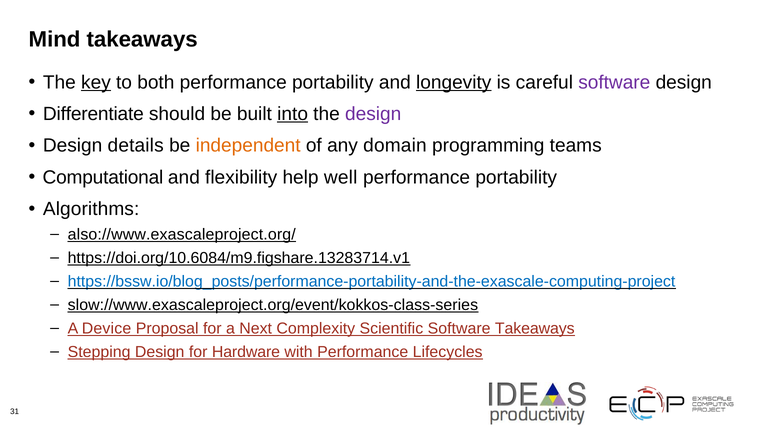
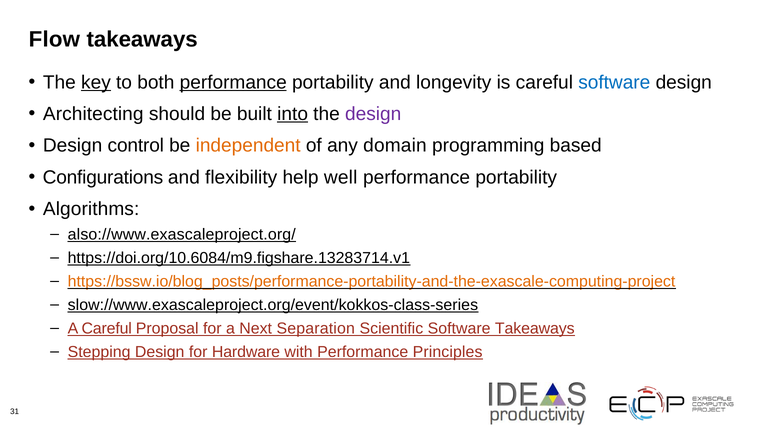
Mind: Mind -> Flow (54, 39)
performance underline: none -> present (233, 82)
longevity underline: present -> none (454, 82)
software colour: purple -> blue (614, 82)
Differentiate: Differentiate -> Architecting (93, 114)
details: details -> control (136, 146)
teams: teams -> based (576, 146)
Computational: Computational -> Configurations (103, 177)
https://bssw.io/blog_posts/performance-portability-and-the-exascale-computing-project colour: blue -> orange (372, 282)
A Device: Device -> Careful (107, 329)
Complexity: Complexity -> Separation (316, 329)
Lifecycles: Lifecycles -> Principles (448, 352)
